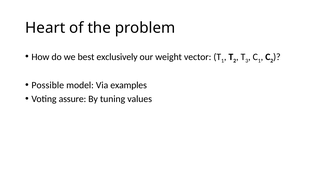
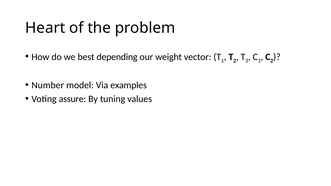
exclusively: exclusively -> depending (117, 57)
Possible: Possible -> Number (48, 85)
